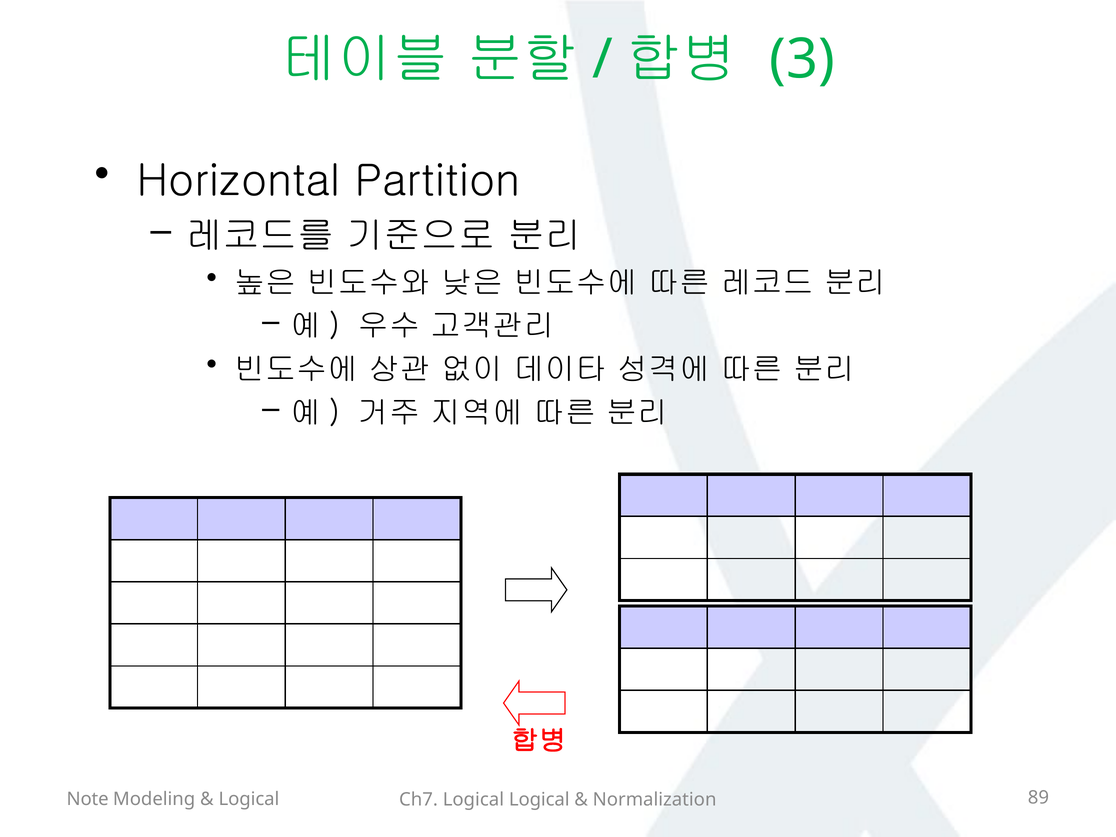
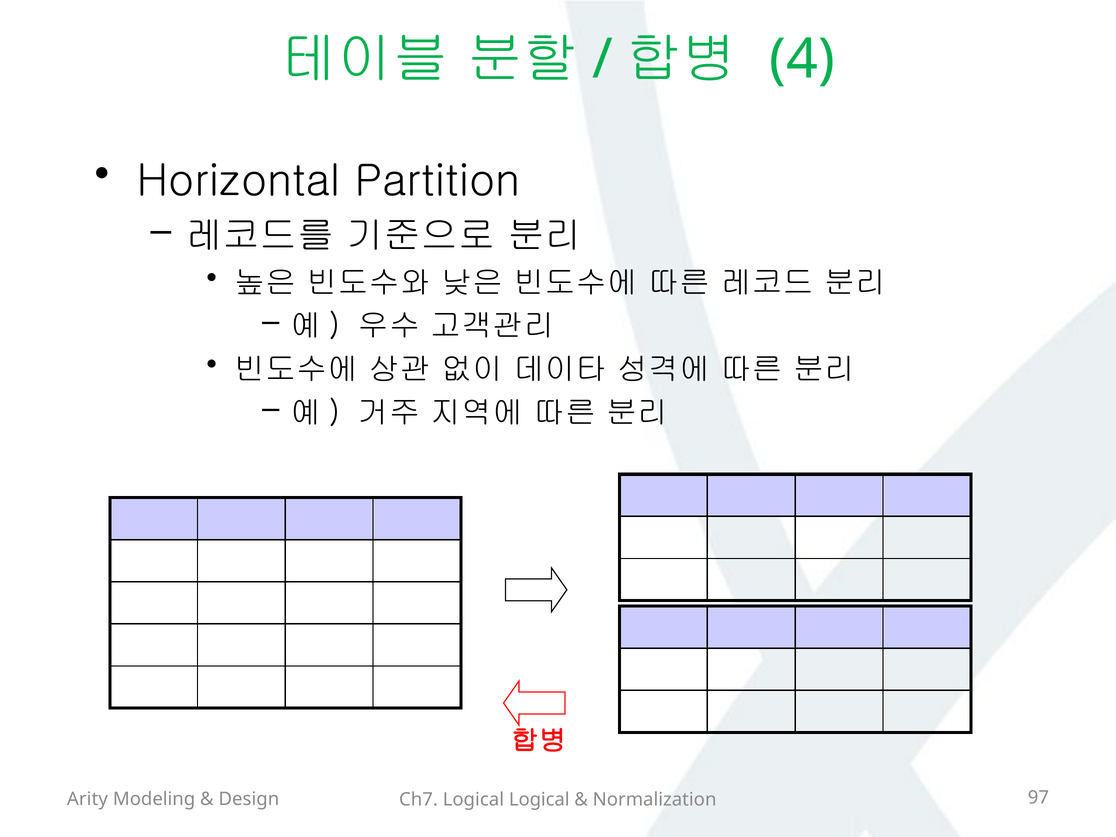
3: 3 -> 4 (802, 59)
Note: Note -> Arity (87, 799)
Logical: Logical -> Design (249, 799)
89: 89 -> 97 (1038, 798)
